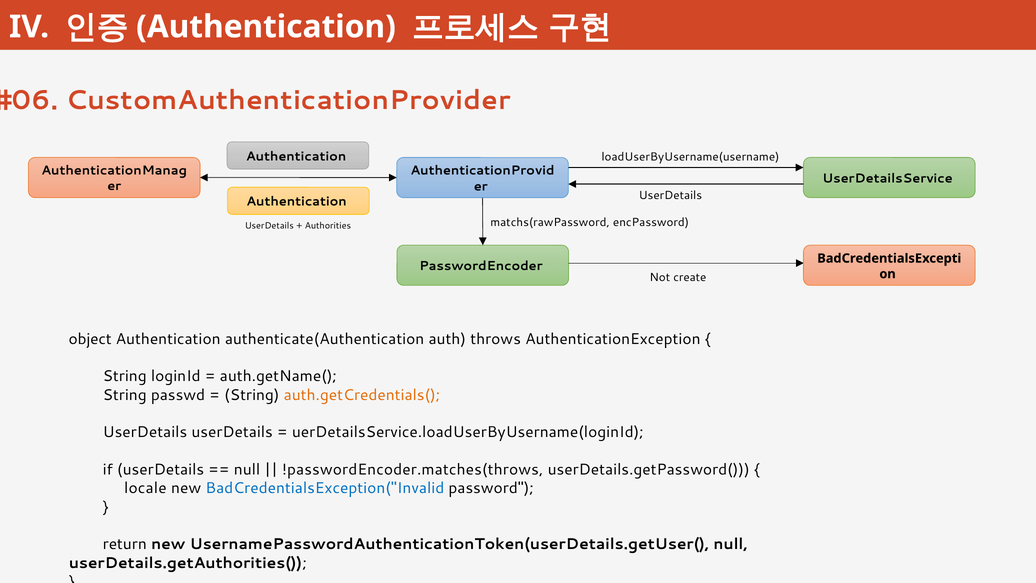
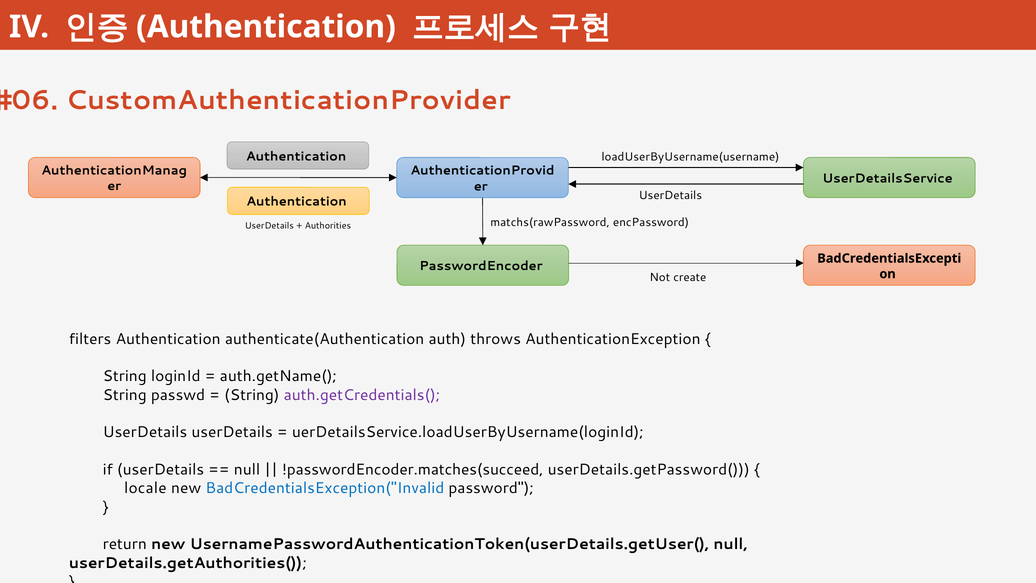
object: object -> filters (90, 339)
auth.getCredentials( colour: orange -> purple (362, 395)
!passwordEncoder.matches(throws: !passwordEncoder.matches(throws -> !passwordEncoder.matches(succeed (413, 469)
